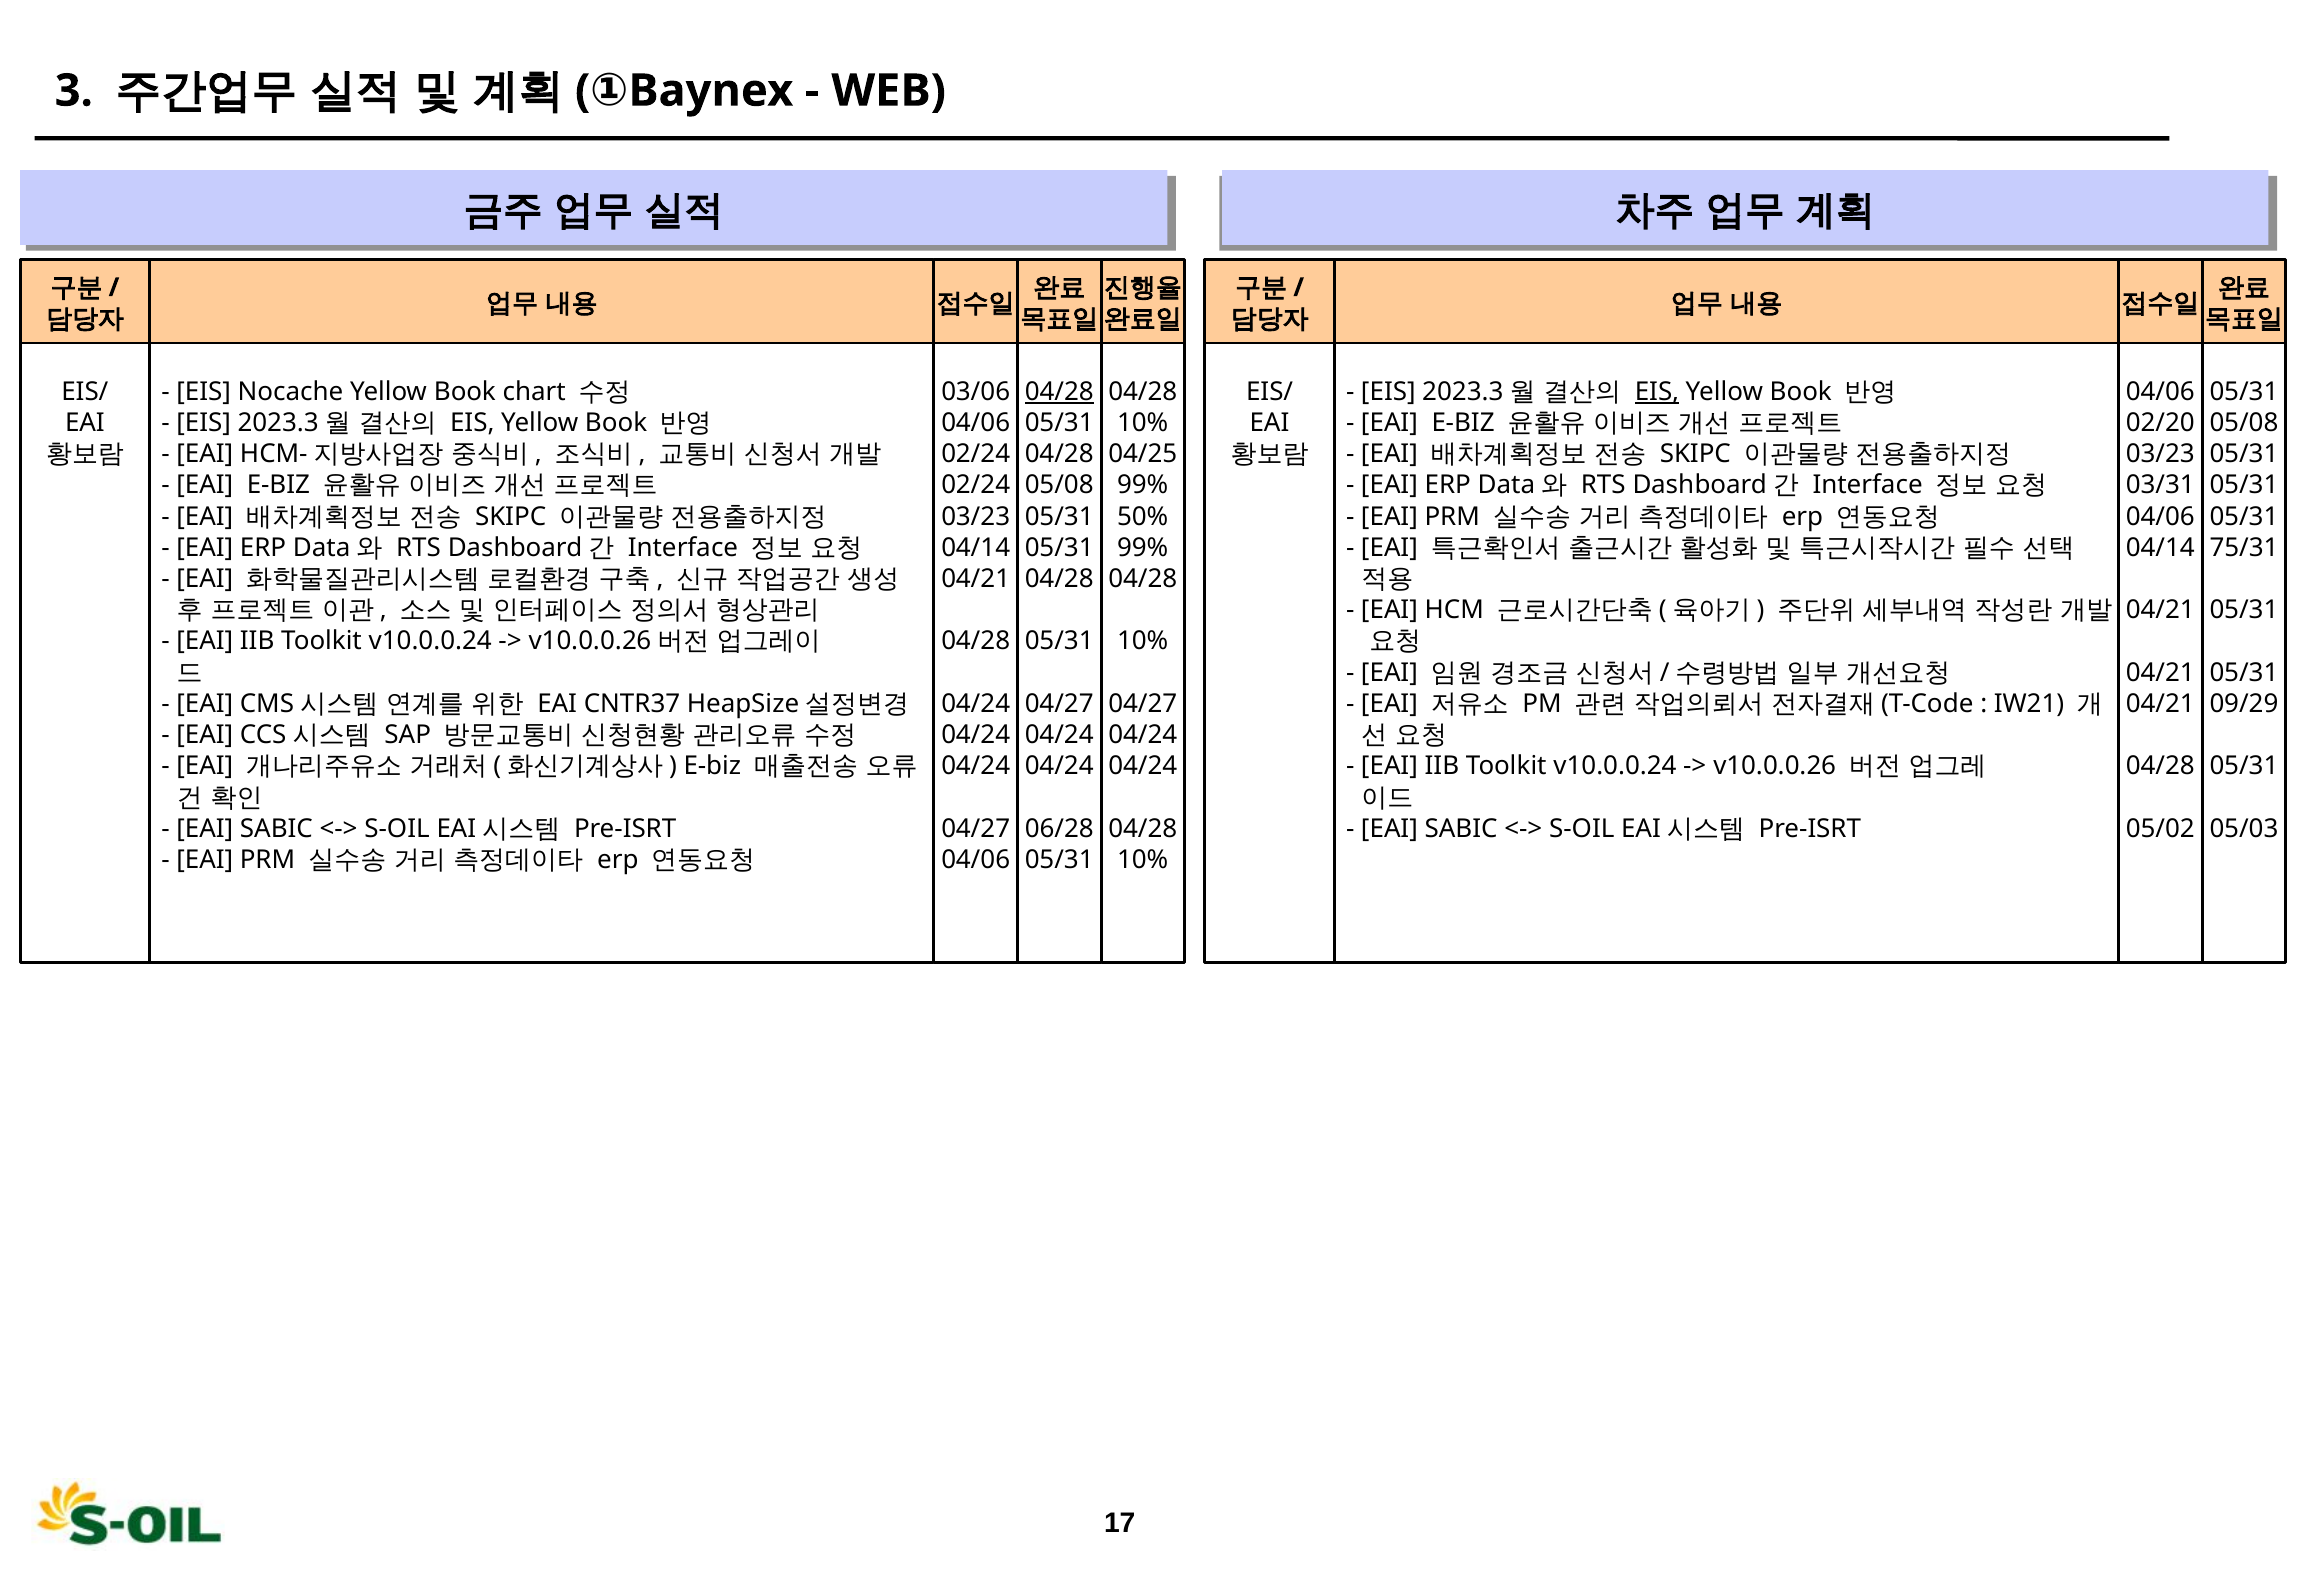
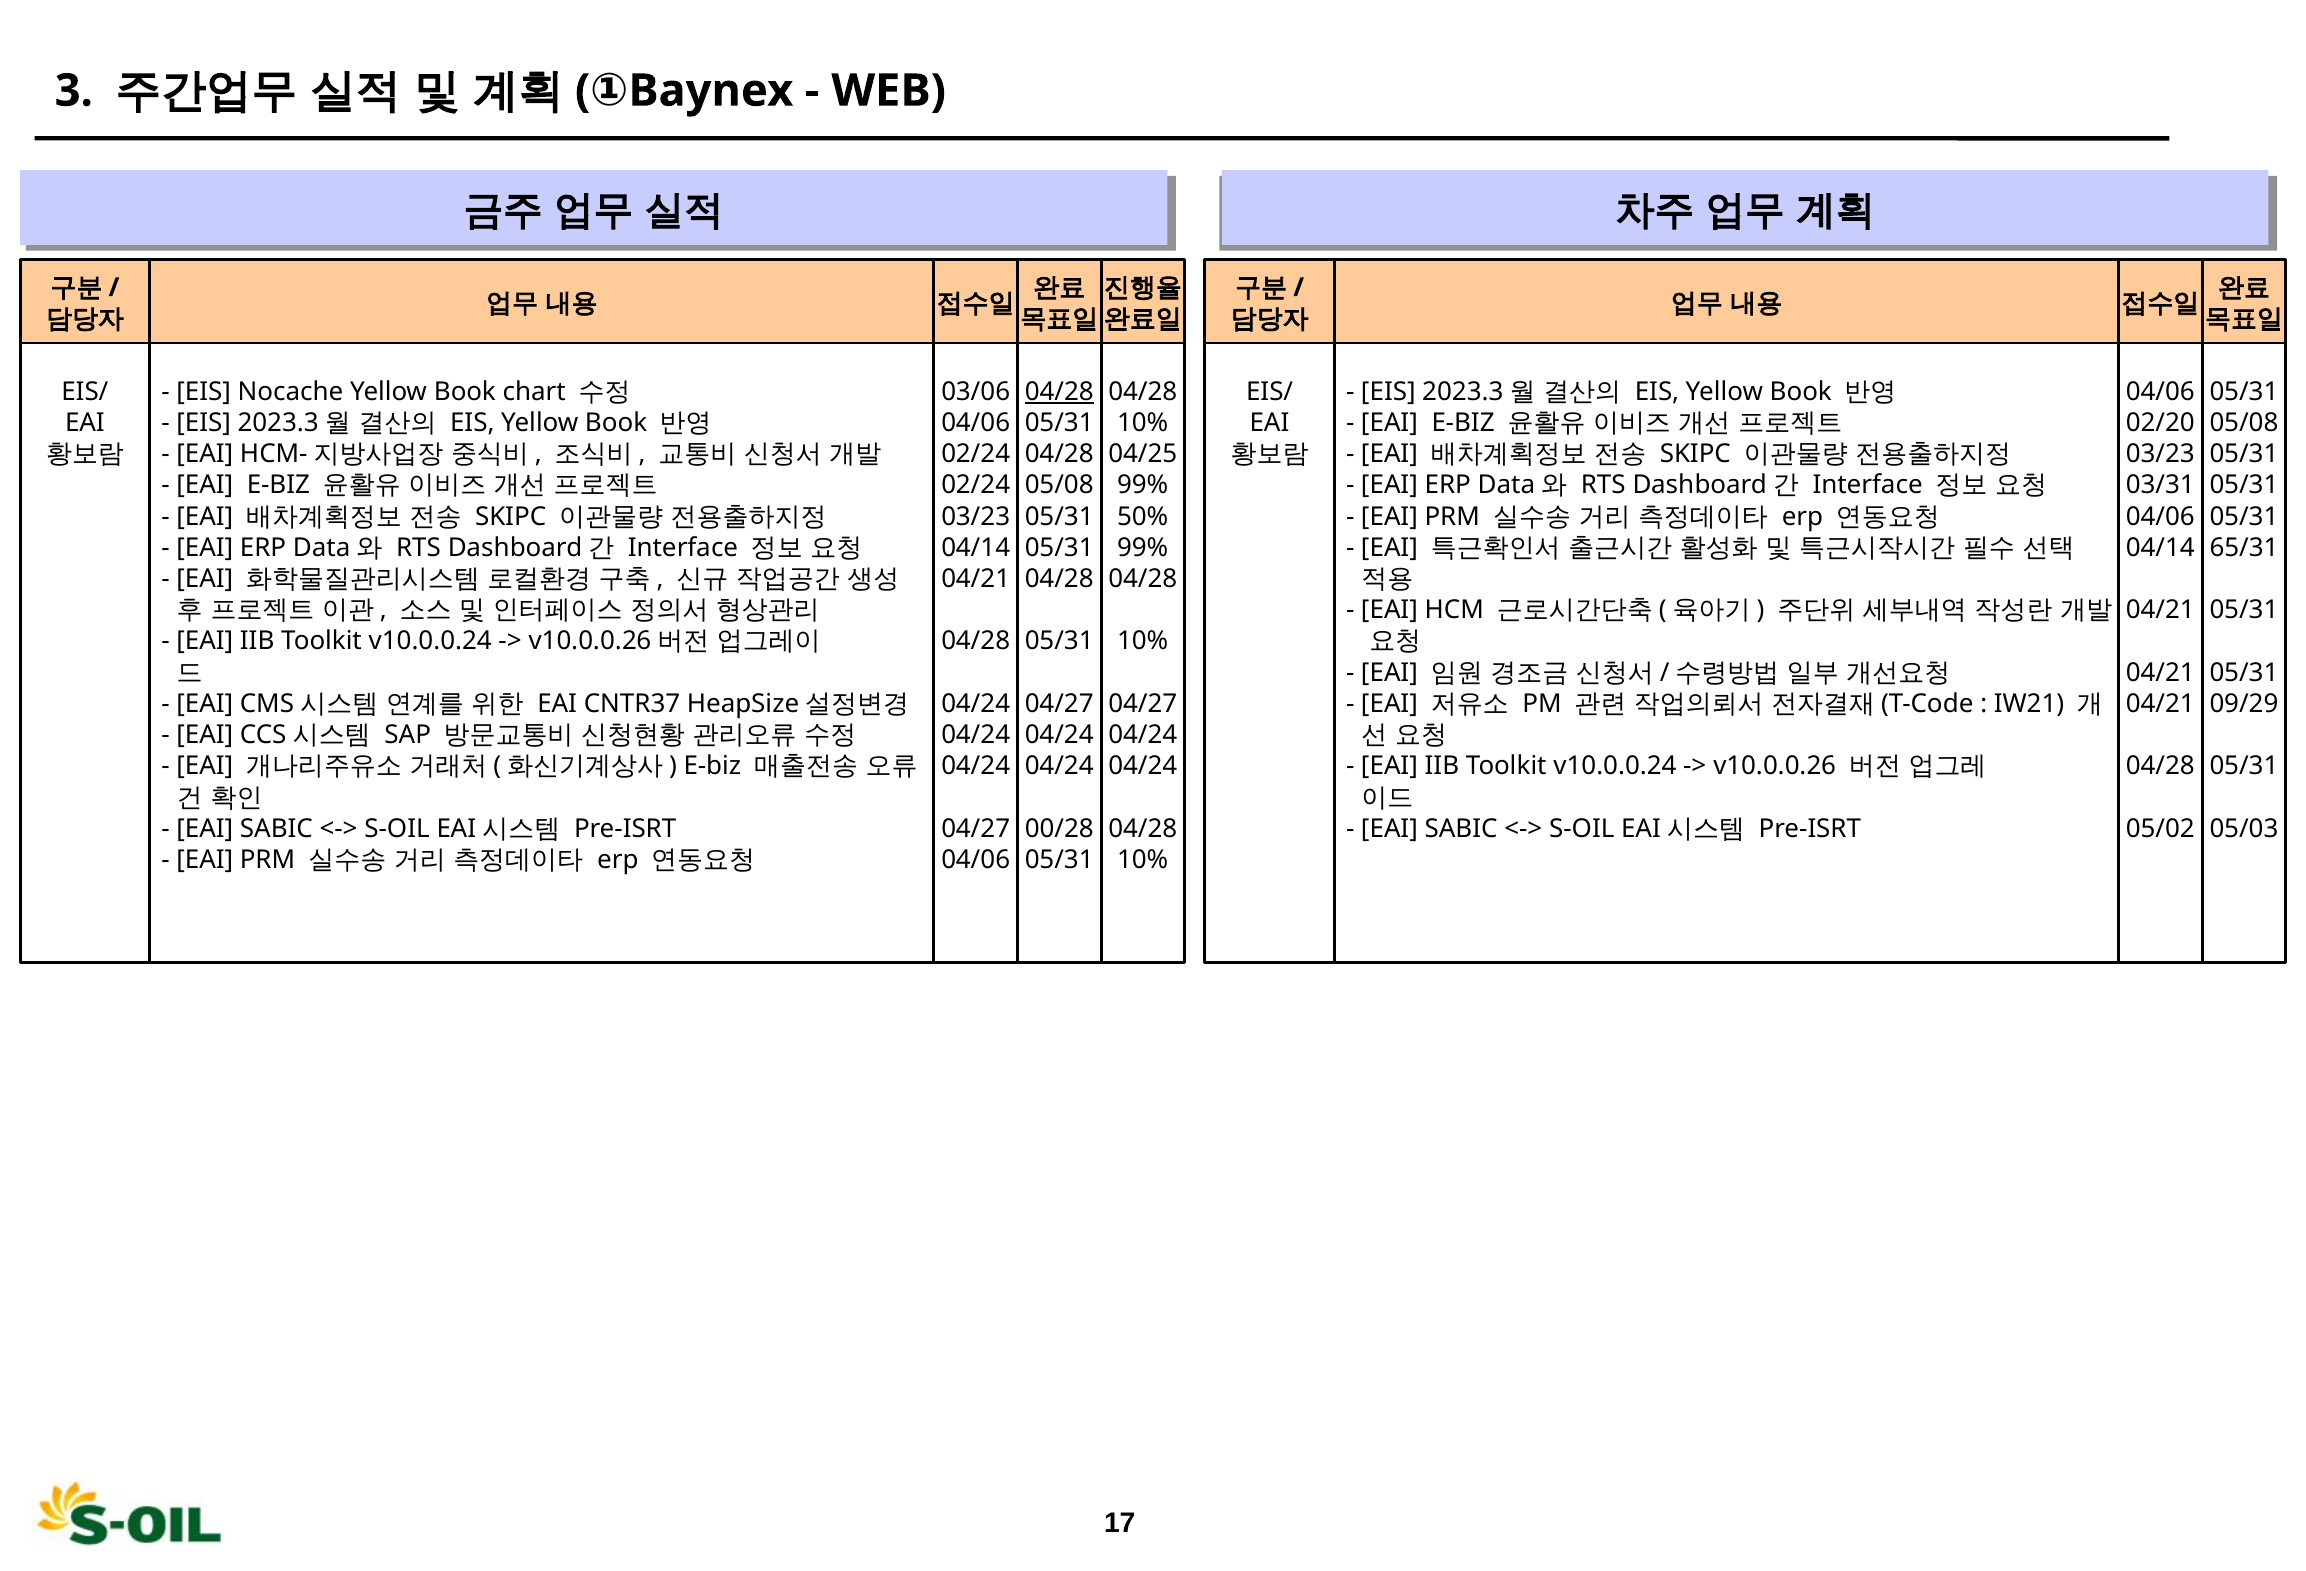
EIS underline: present -> none (1657, 392)
75/31: 75/31 -> 65/31 (2244, 548)
06/28: 06/28 -> 00/28 (1059, 829)
